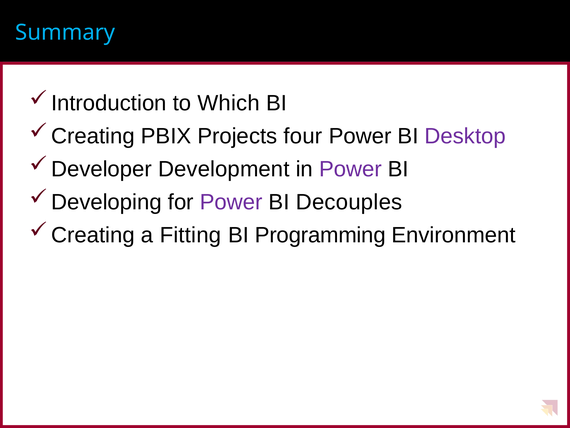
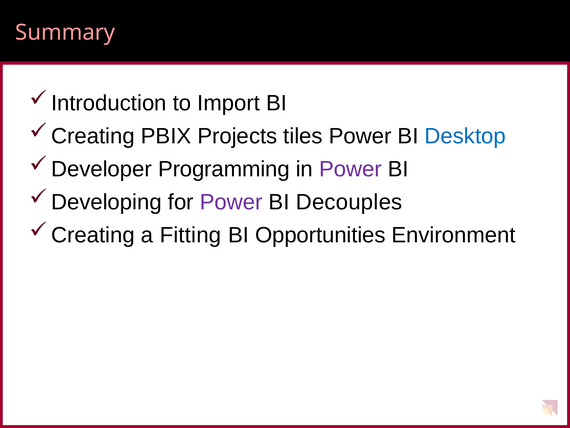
Summary colour: light blue -> pink (65, 32)
Which: Which -> Import (229, 103)
four: four -> tiles (303, 136)
Desktop colour: purple -> blue (465, 136)
Development: Development -> Programming (224, 169)
Programming: Programming -> Opportunities (320, 235)
